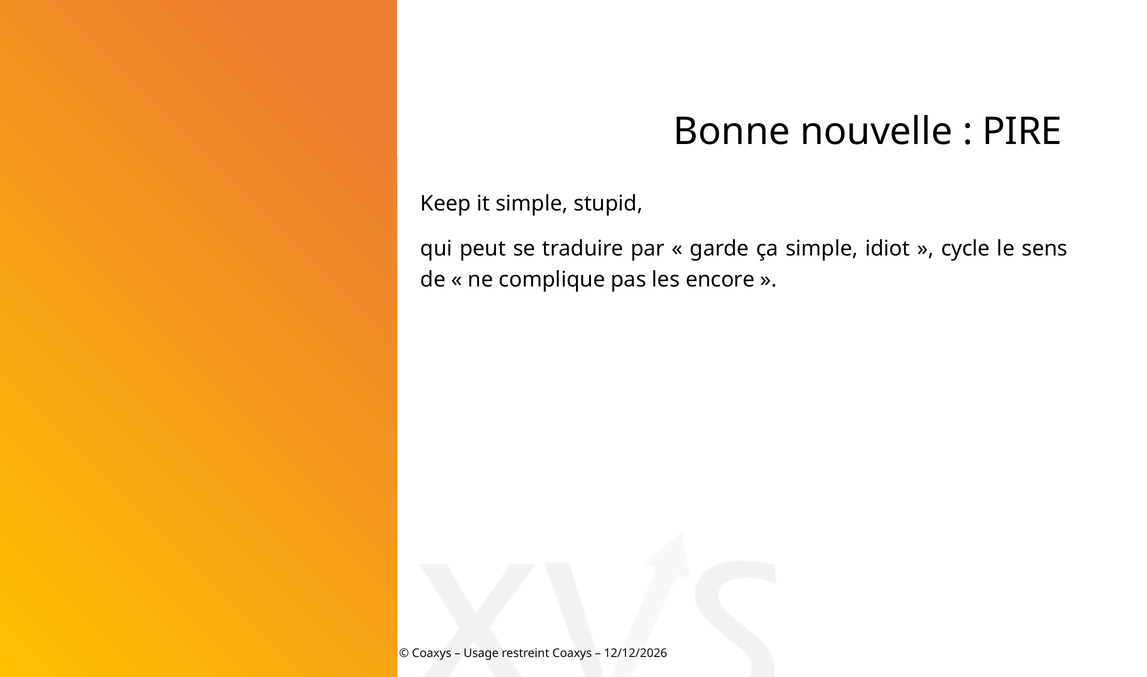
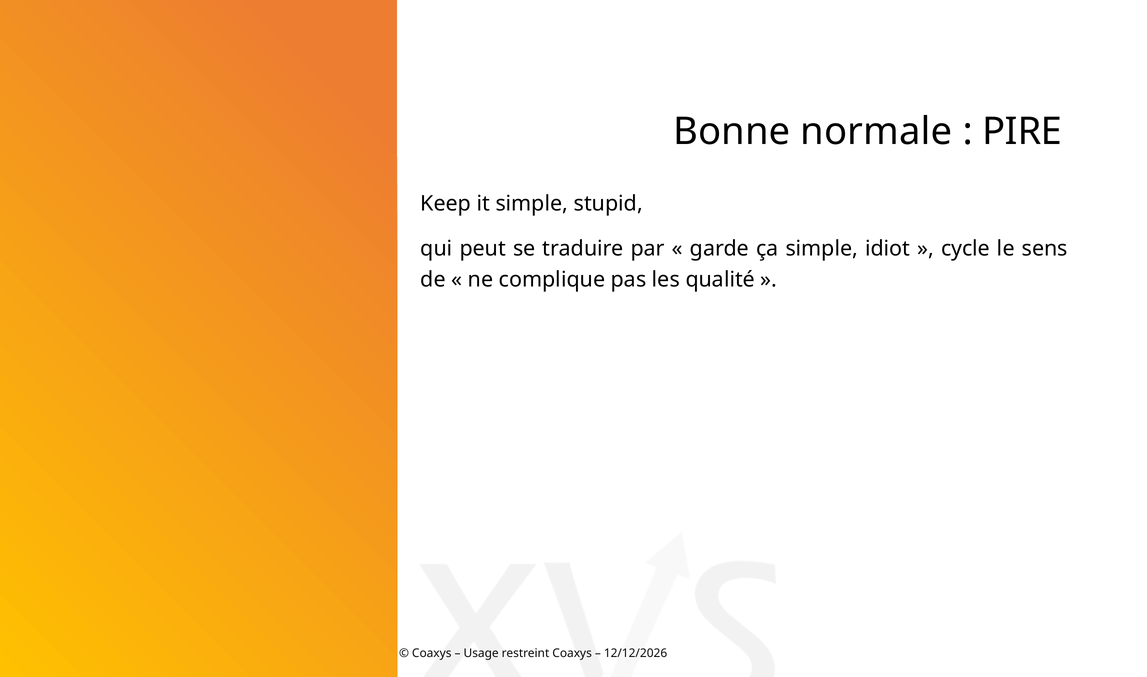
nouvelle: nouvelle -> normale (876, 131)
encore: encore -> qualité (720, 280)
